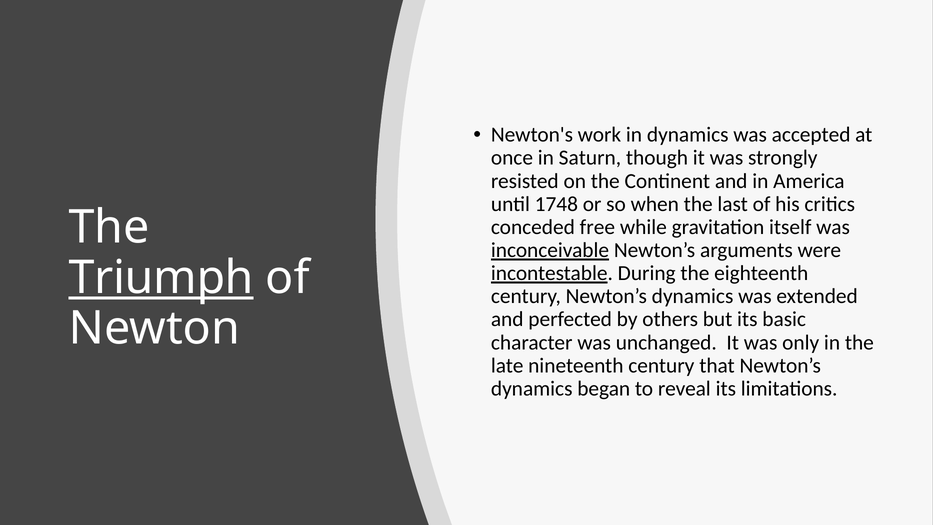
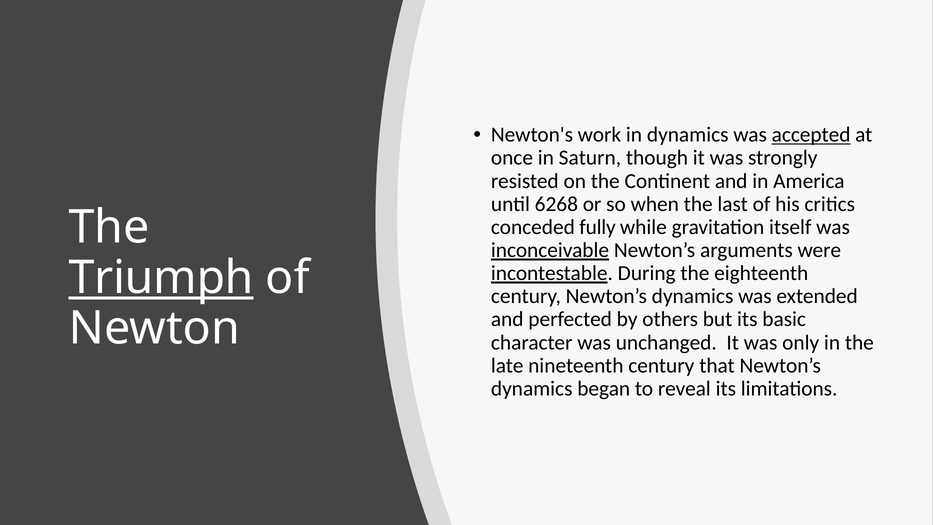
accepted underline: none -> present (811, 135)
1748: 1748 -> 6268 (556, 204)
free: free -> fully (598, 227)
